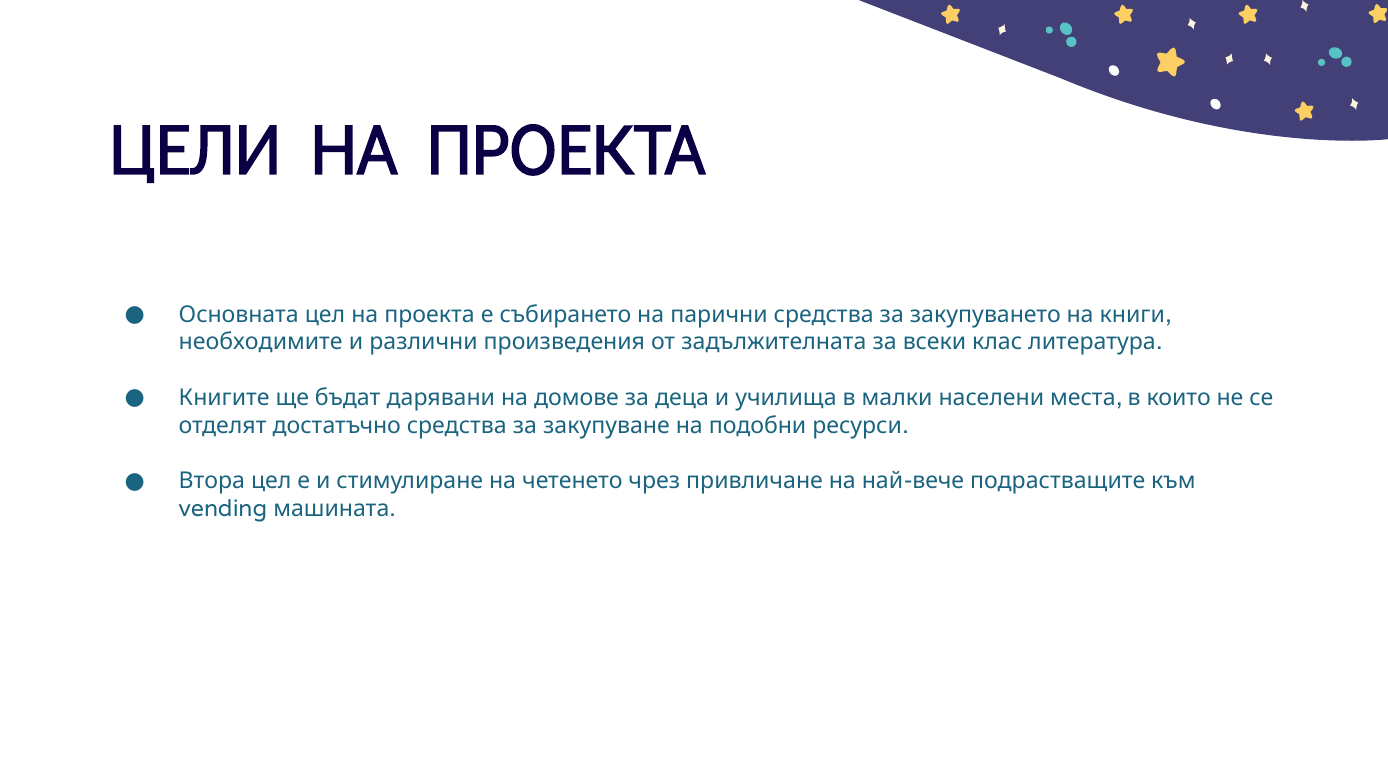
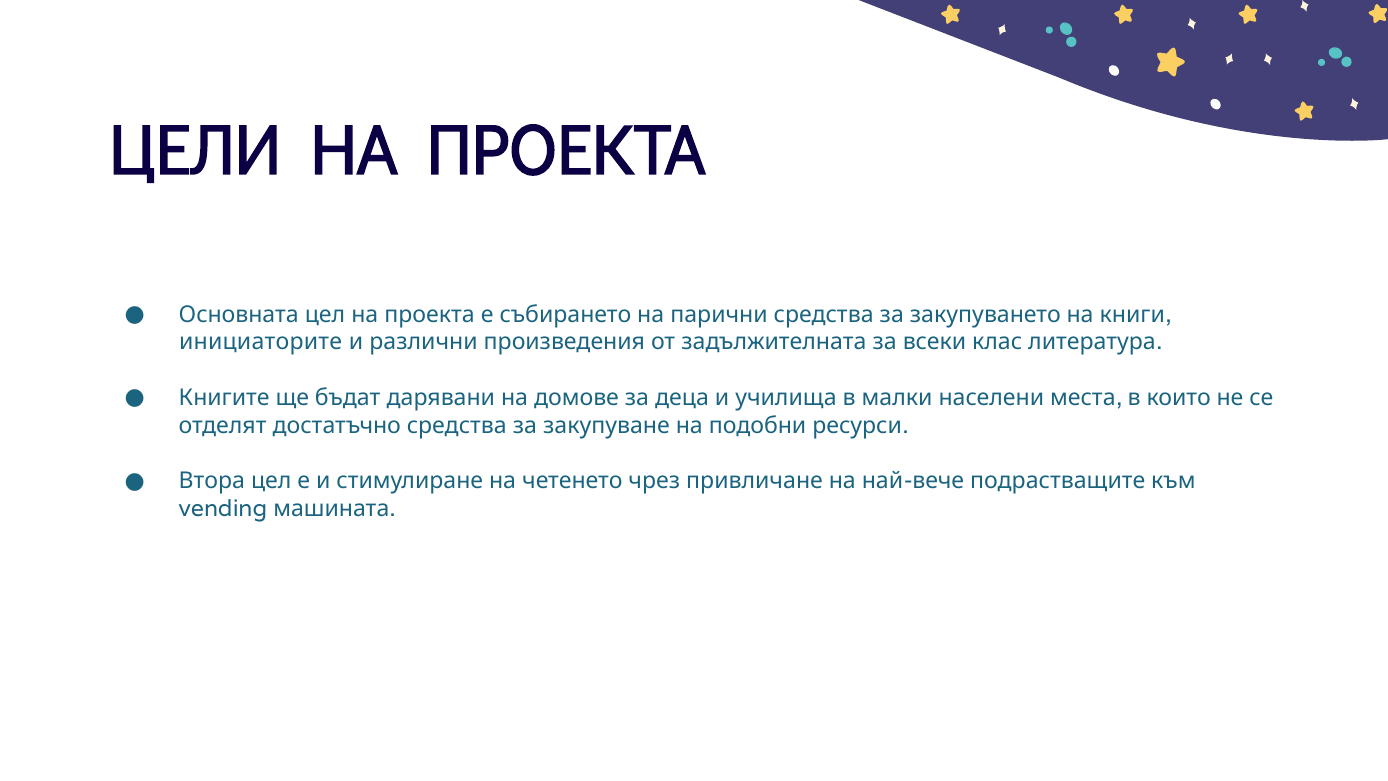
необходимите: необходимите -> инициаторите (261, 342)
